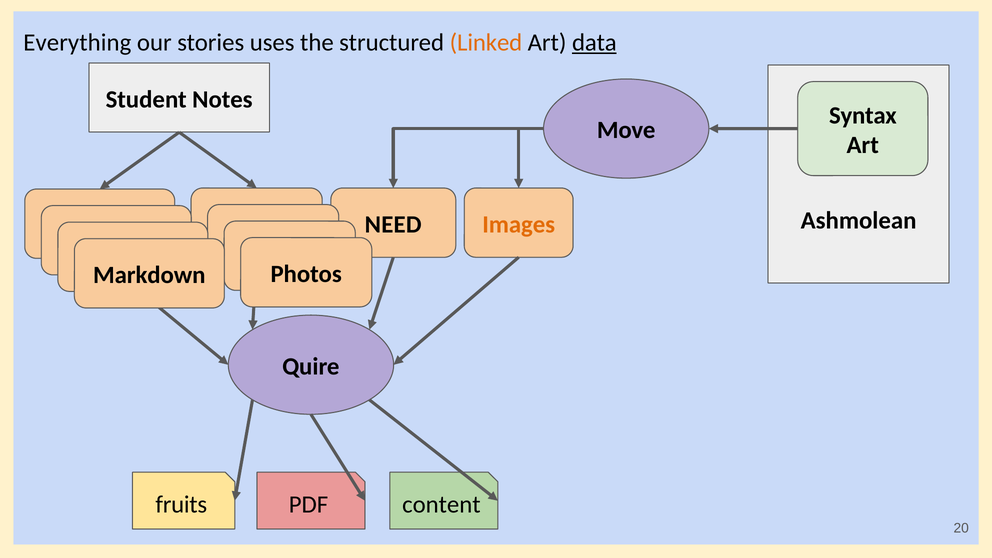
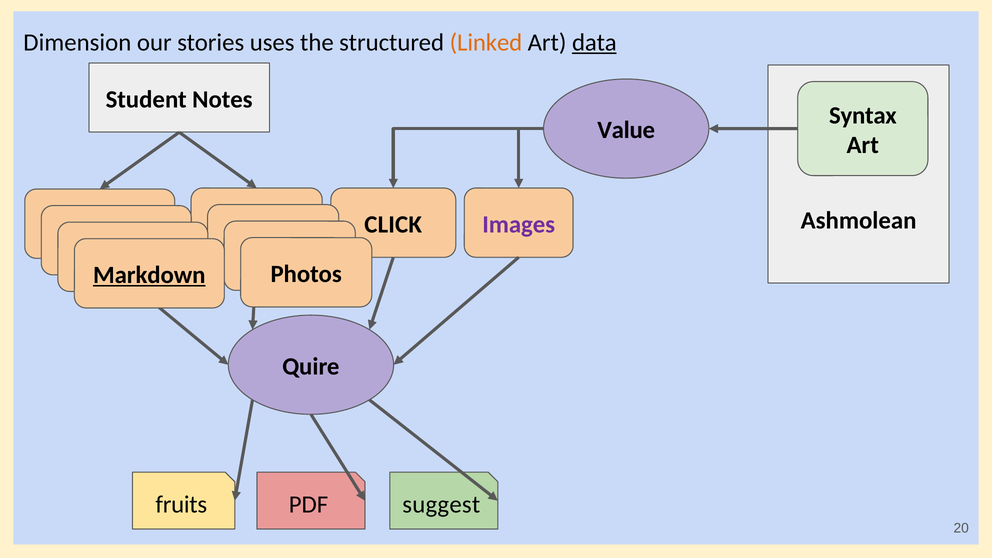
Everything: Everything -> Dimension (77, 42)
Move: Move -> Value (626, 130)
NEED: NEED -> CLICK (393, 224)
Images colour: orange -> purple (519, 224)
Markdown underline: none -> present (149, 275)
content: content -> suggest (441, 505)
